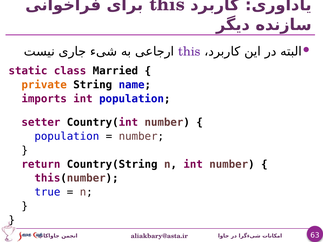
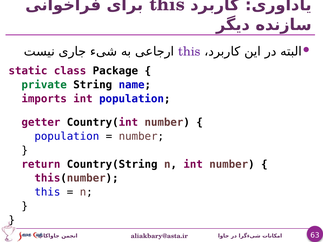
Married: Married -> Package (115, 71)
private colour: orange -> green (44, 85)
setter: setter -> getter (41, 123)
true: true -> this (47, 192)
